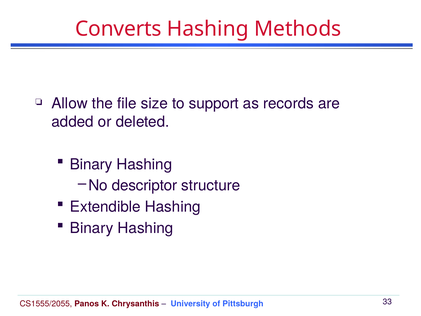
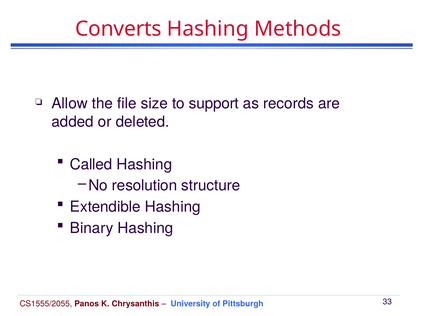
Binary: Binary -> Called (91, 164)
descriptor: descriptor -> resolution (145, 185)
